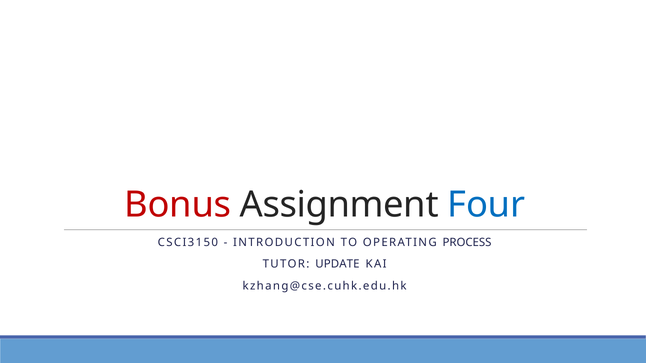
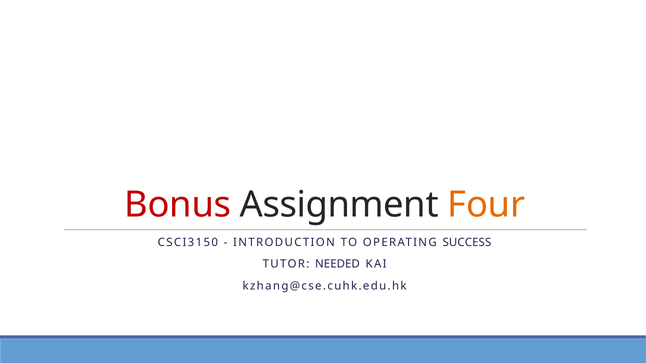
Four colour: blue -> orange (486, 205)
PROCESS: PROCESS -> SUCCESS (467, 242)
UPDATE: UPDATE -> NEEDED (337, 264)
